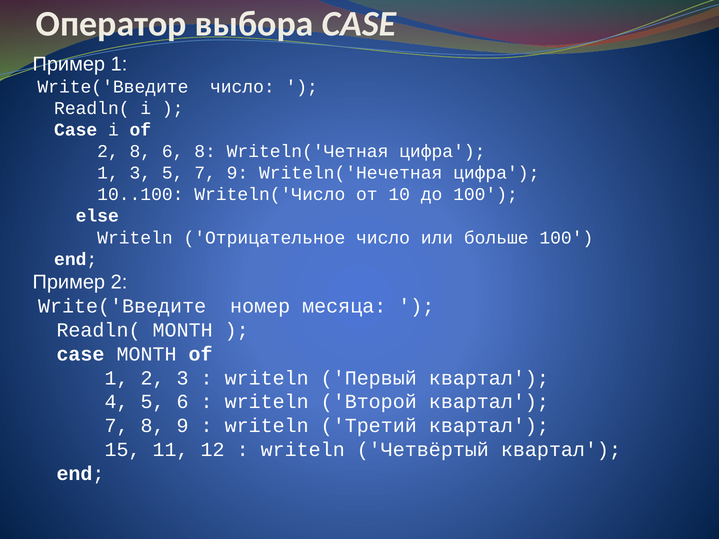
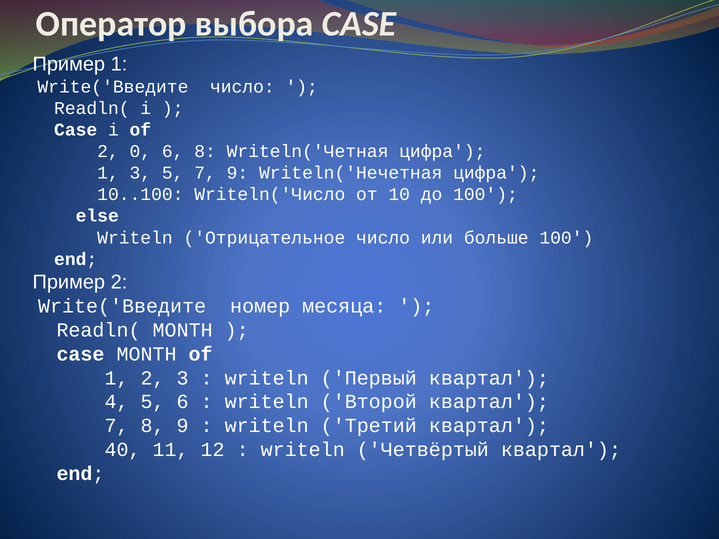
2 8: 8 -> 0 (140, 151)
15: 15 -> 40 (123, 450)
